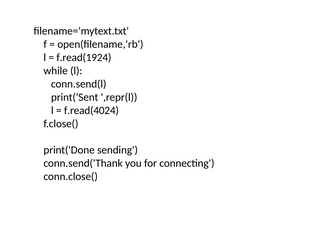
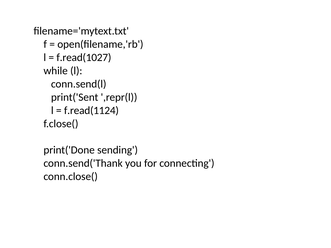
f.read(1924: f.read(1924 -> f.read(1027 (84, 58)
f.read(4024: f.read(4024 -> f.read(1124 (91, 111)
